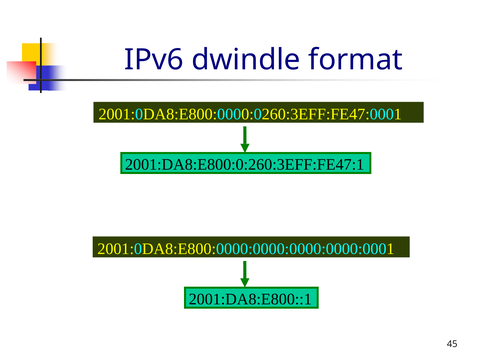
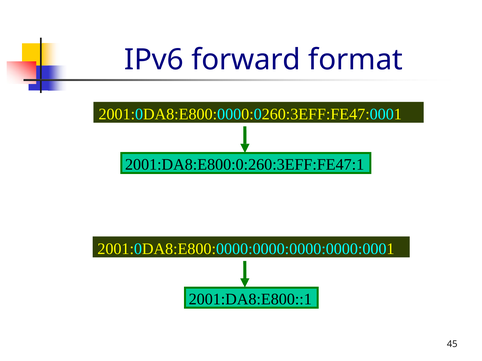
dwindle: dwindle -> forward (246, 60)
